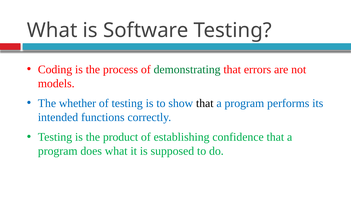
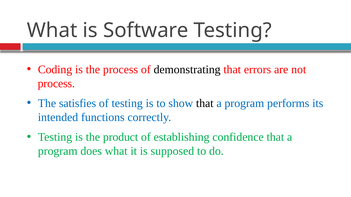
demonstrating colour: green -> black (187, 70)
models: models -> process (56, 84)
whether: whether -> satisfies (78, 103)
